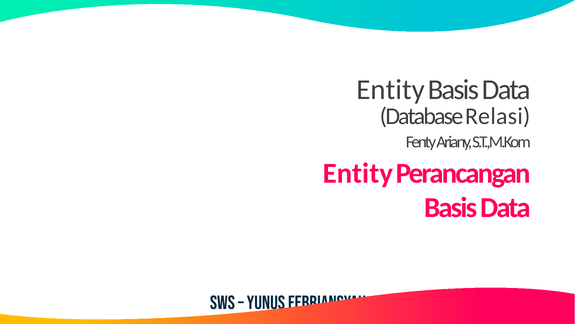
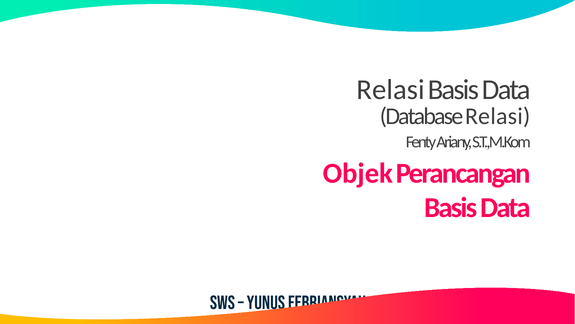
Entity: Entity -> Relasi (391, 89)
Entity: Entity -> Objek (358, 173)
